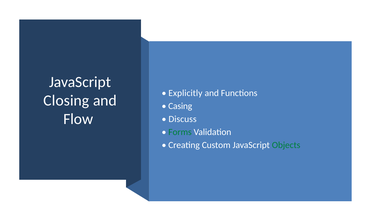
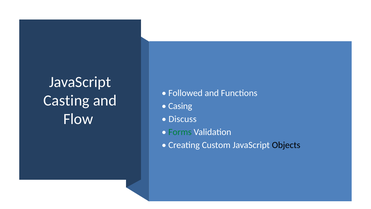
Explicitly: Explicitly -> Followed (185, 93)
Closing: Closing -> Casting (66, 100)
Objects colour: green -> black (286, 145)
